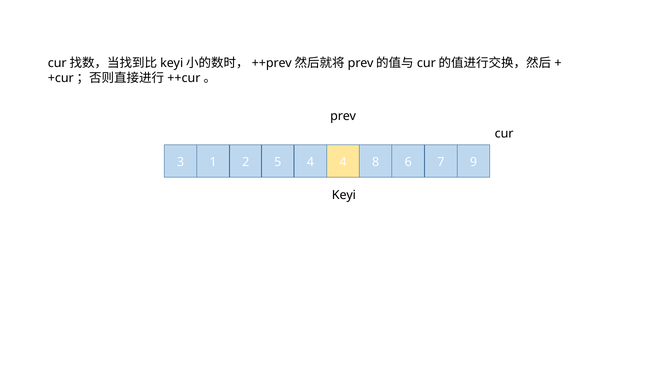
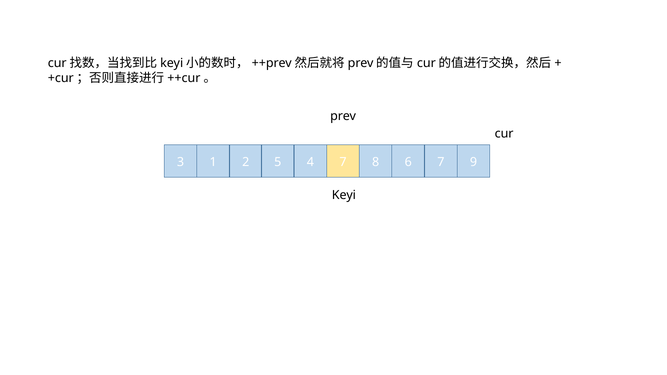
4 4: 4 -> 7 (343, 162)
